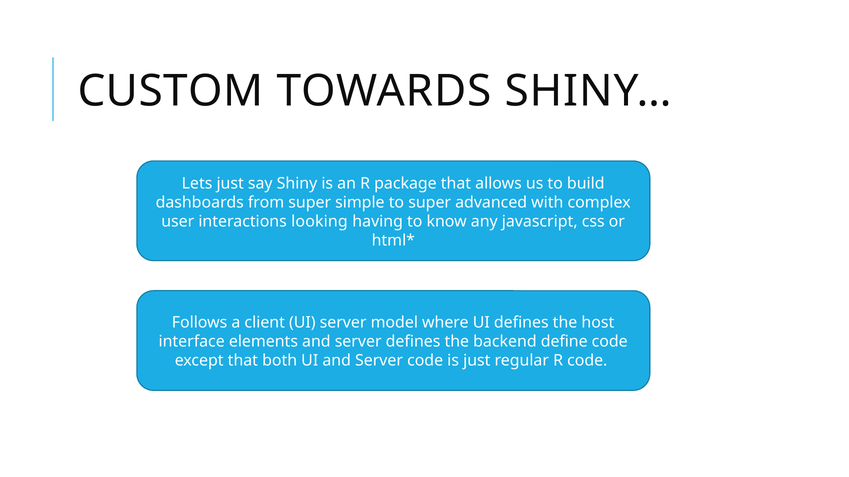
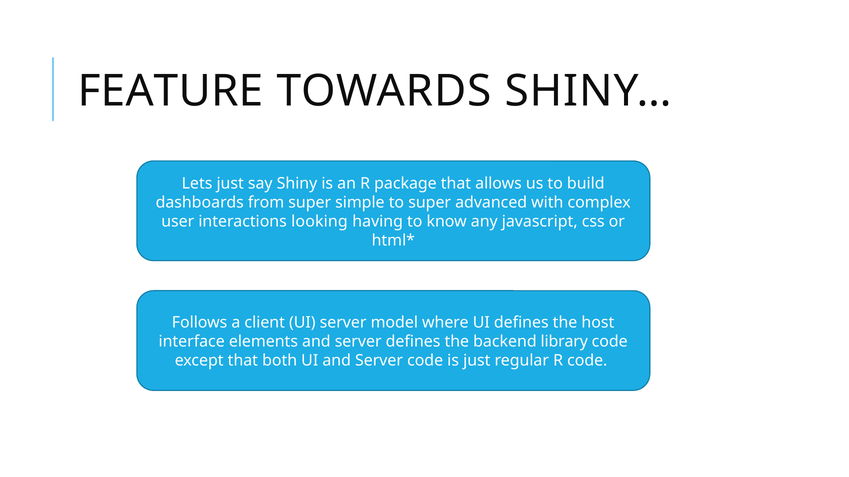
CUSTOM: CUSTOM -> FEATURE (171, 91)
define: define -> library (564, 342)
